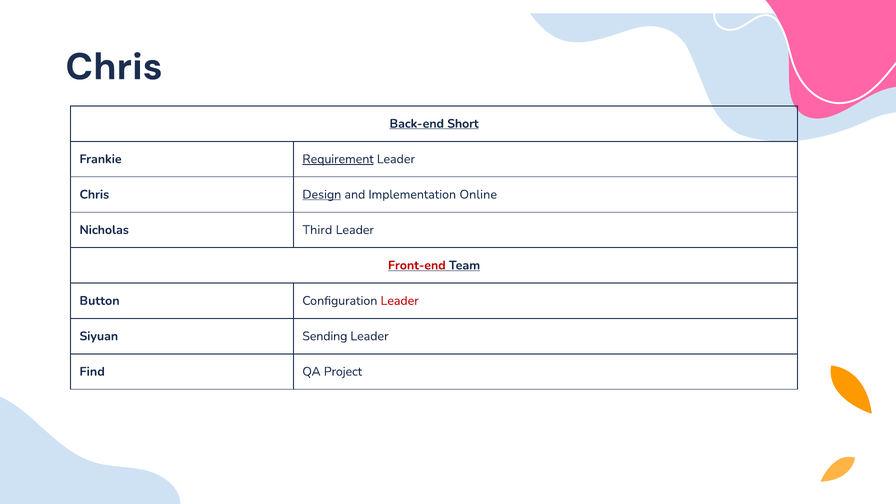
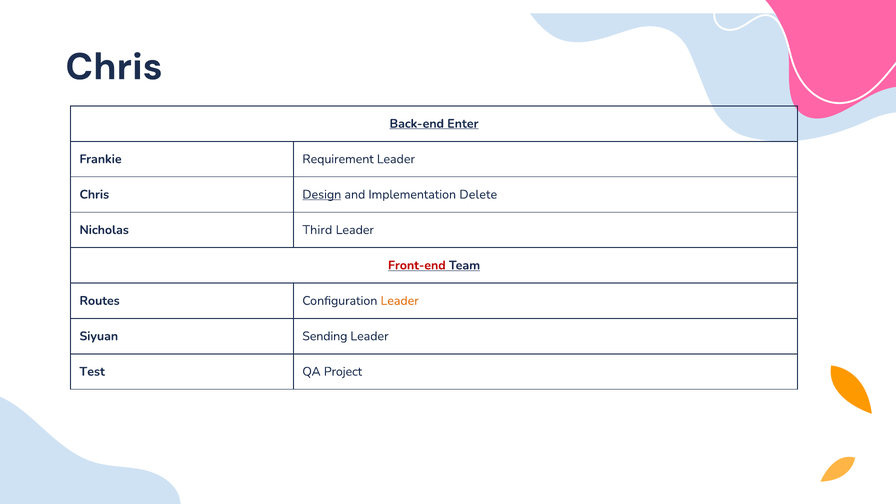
Short: Short -> Enter (463, 124)
Requirement underline: present -> none (338, 159)
Online: Online -> Delete (478, 194)
Button: Button -> Routes (100, 301)
Leader colour: red -> orange (400, 301)
Find: Find -> Test (92, 372)
